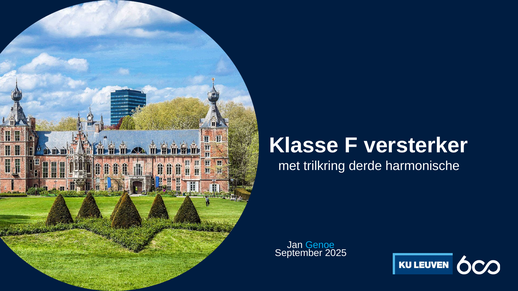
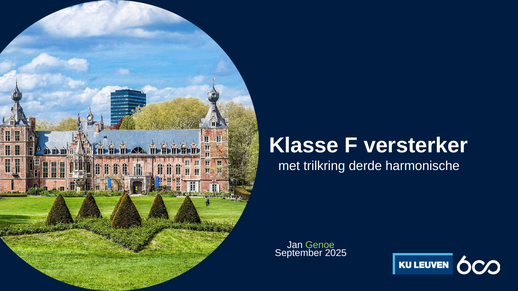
Genoe colour: light blue -> light green (320, 245)
